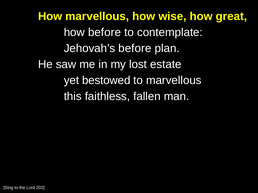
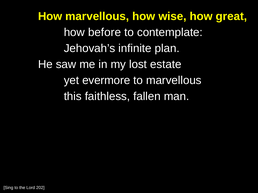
Jehovah’s before: before -> infinite (135, 48)
bestowed: bestowed -> evermore (106, 81)
